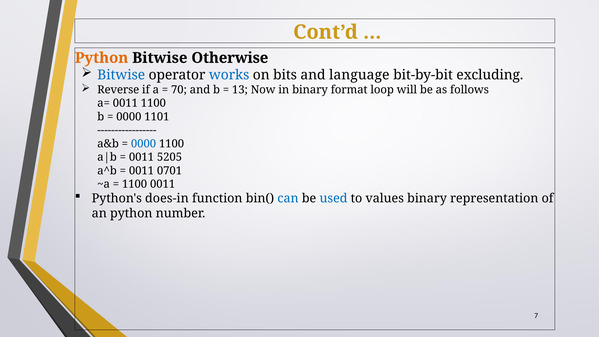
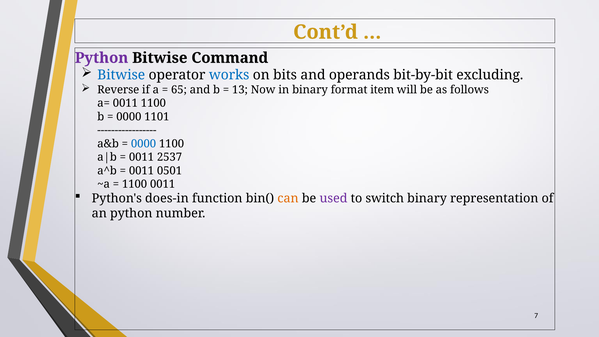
Python colour: orange -> purple (102, 58)
Otherwise: Otherwise -> Command (230, 58)
language: language -> operands (359, 75)
70: 70 -> 65 (179, 90)
loop: loop -> item (382, 90)
5205: 5205 -> 2537 (169, 157)
0701: 0701 -> 0501 (169, 171)
can colour: blue -> orange (288, 198)
used colour: blue -> purple (333, 198)
values: values -> switch (385, 198)
